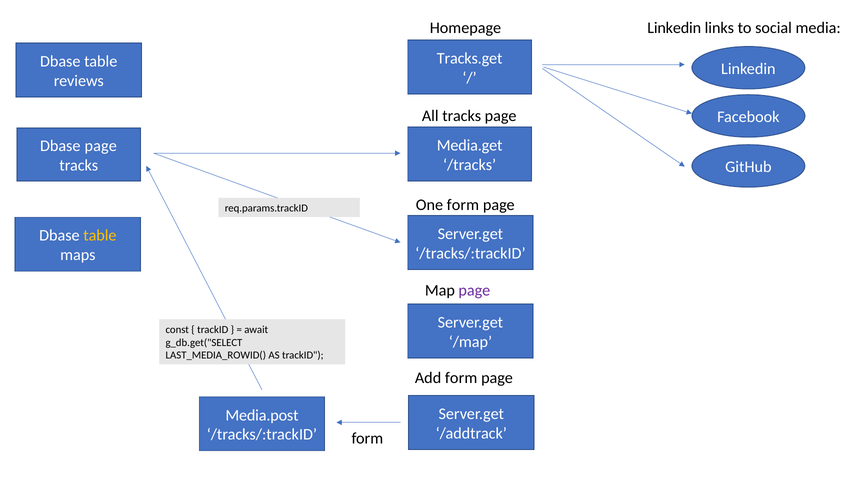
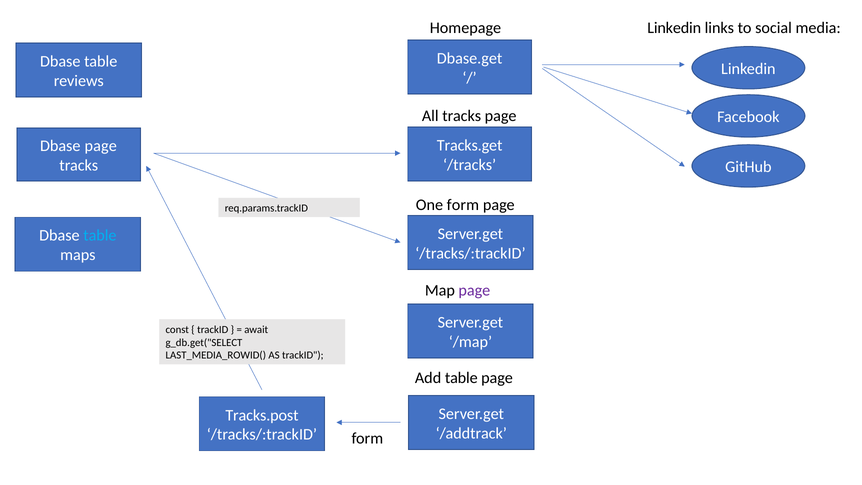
Tracks.get: Tracks.get -> Dbase.get (470, 59)
Media.get: Media.get -> Tracks.get (470, 145)
table colour: yellow -> light blue (100, 236)
Add form: form -> table (461, 378)
Media.post: Media.post -> Tracks.post (262, 415)
